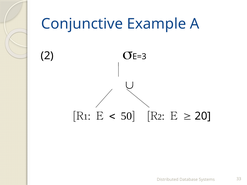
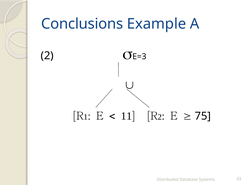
Conjunctive: Conjunctive -> Conclusions (82, 24)
50: 50 -> 11 (128, 116)
20: 20 -> 75 (203, 116)
